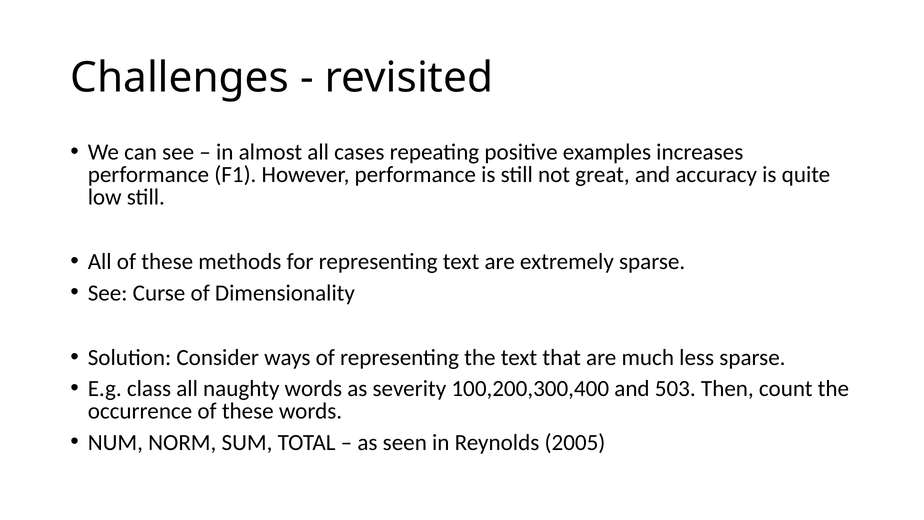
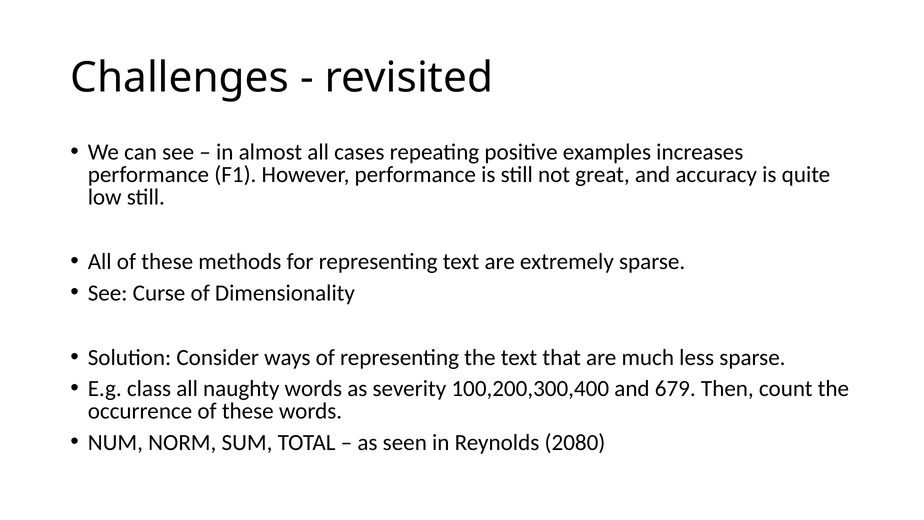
503: 503 -> 679 (675, 389)
2005: 2005 -> 2080 (575, 442)
